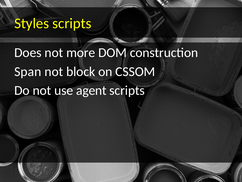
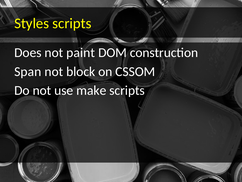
more: more -> paint (81, 53)
agent: agent -> make (91, 90)
